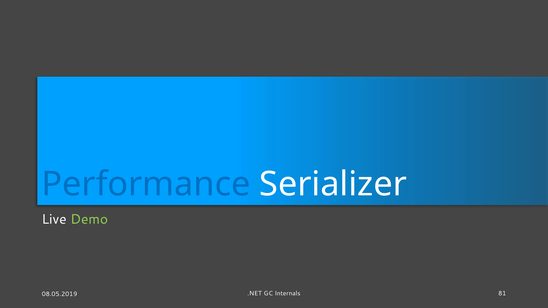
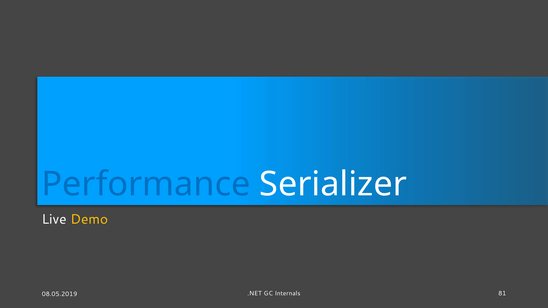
Demo colour: light green -> yellow (89, 219)
